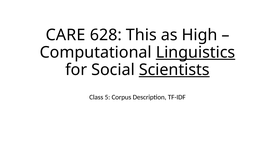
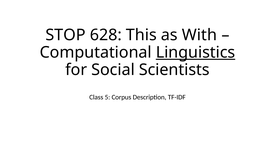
CARE: CARE -> STOP (66, 35)
High: High -> With (199, 35)
Scientists underline: present -> none (174, 70)
